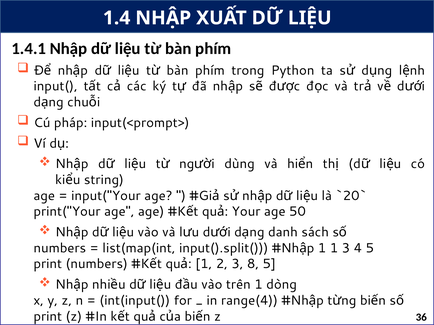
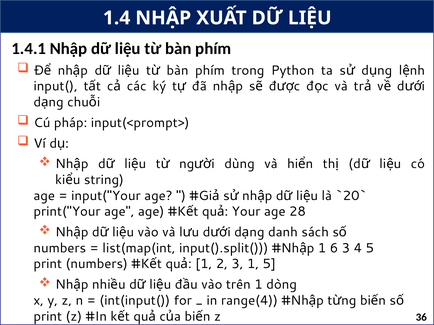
50: 50 -> 28 (297, 212)
1 1: 1 -> 6 (334, 248)
3 8: 8 -> 1 (253, 264)
